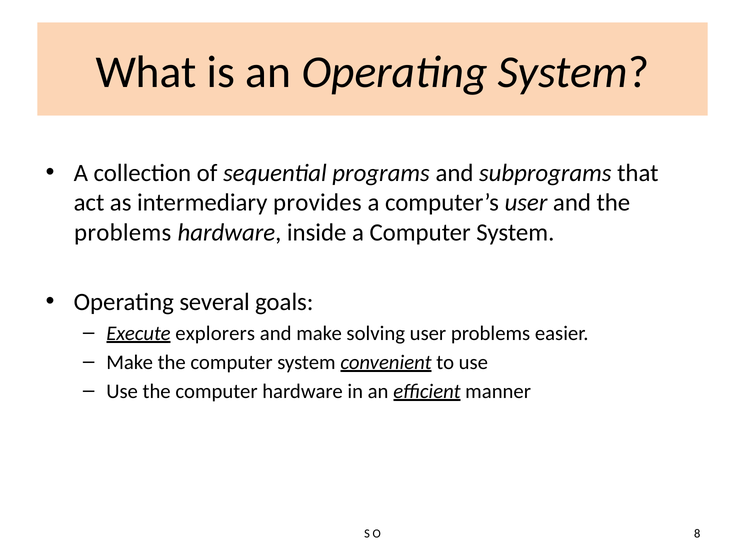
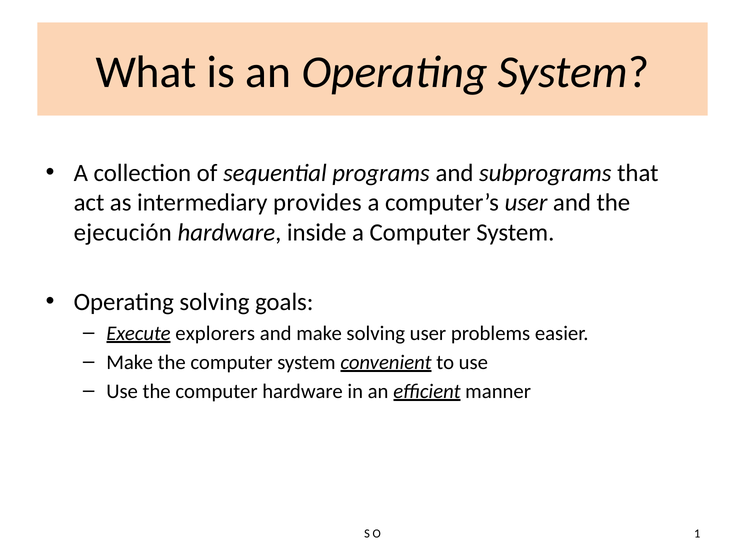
problems: problems -> ejecución (123, 232)
Operating several: several -> solving (214, 302)
8: 8 -> 1 (697, 533)
